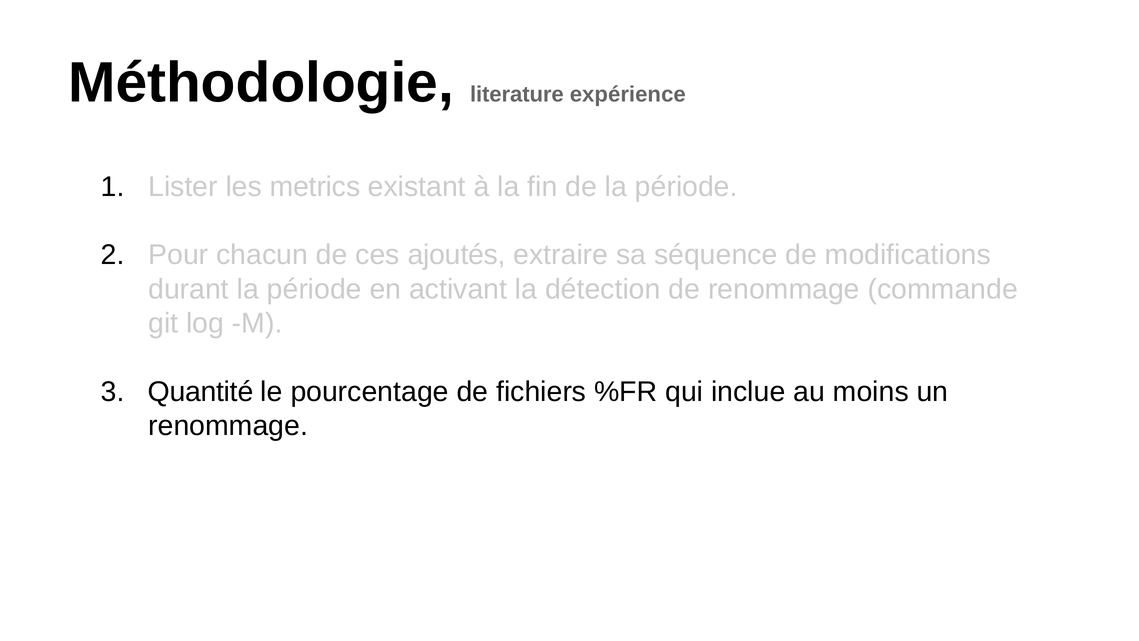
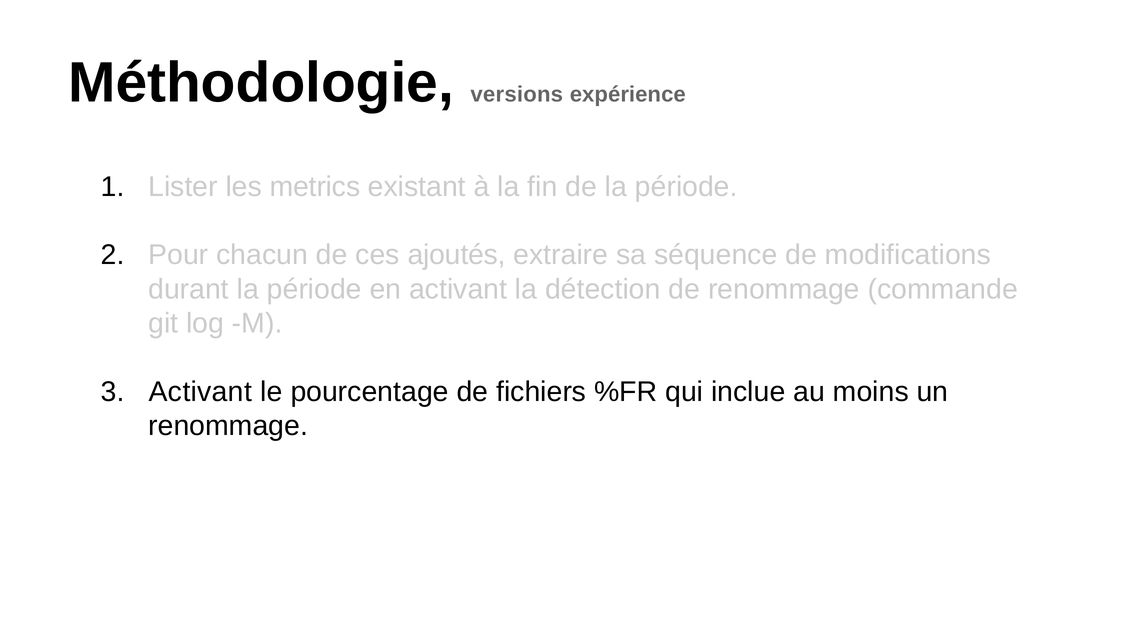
literature: literature -> versions (517, 94)
Quantité: Quantité -> Activant (200, 392)
